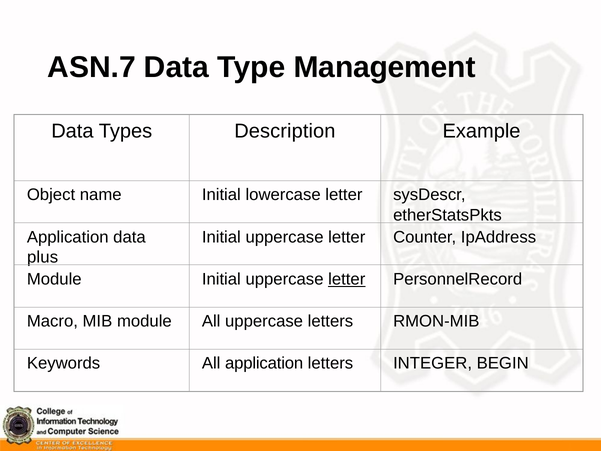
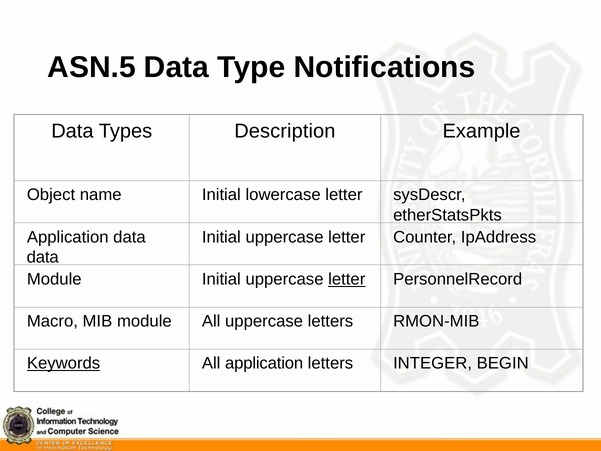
ASN.7: ASN.7 -> ASN.5 (92, 67)
Management: Management -> Notifications (385, 67)
plus: plus -> data (43, 257)
Keywords underline: none -> present (64, 363)
